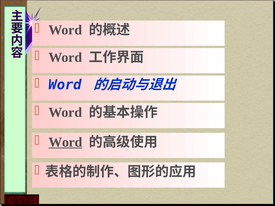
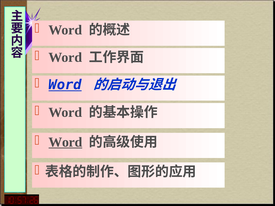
Word underline: none -> present (65, 85)
